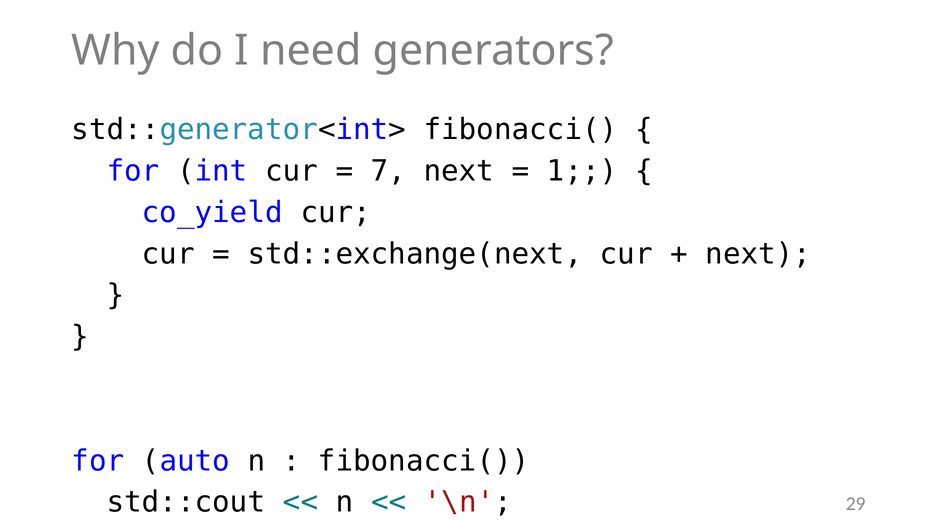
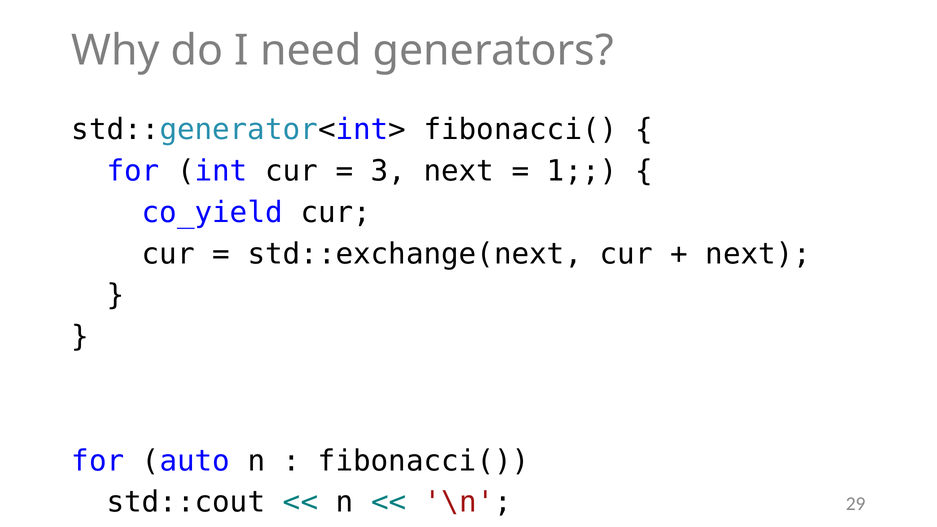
7: 7 -> 3 (388, 171)
